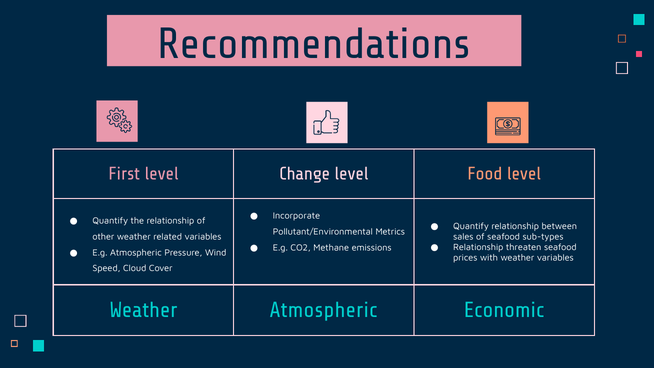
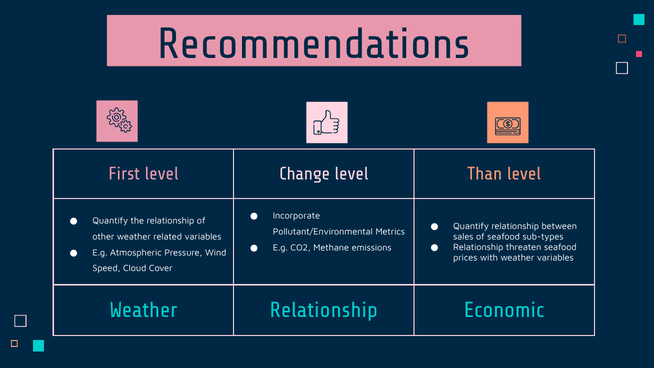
Food: Food -> Than (485, 174)
Weather Atmospheric: Atmospheric -> Relationship (324, 310)
